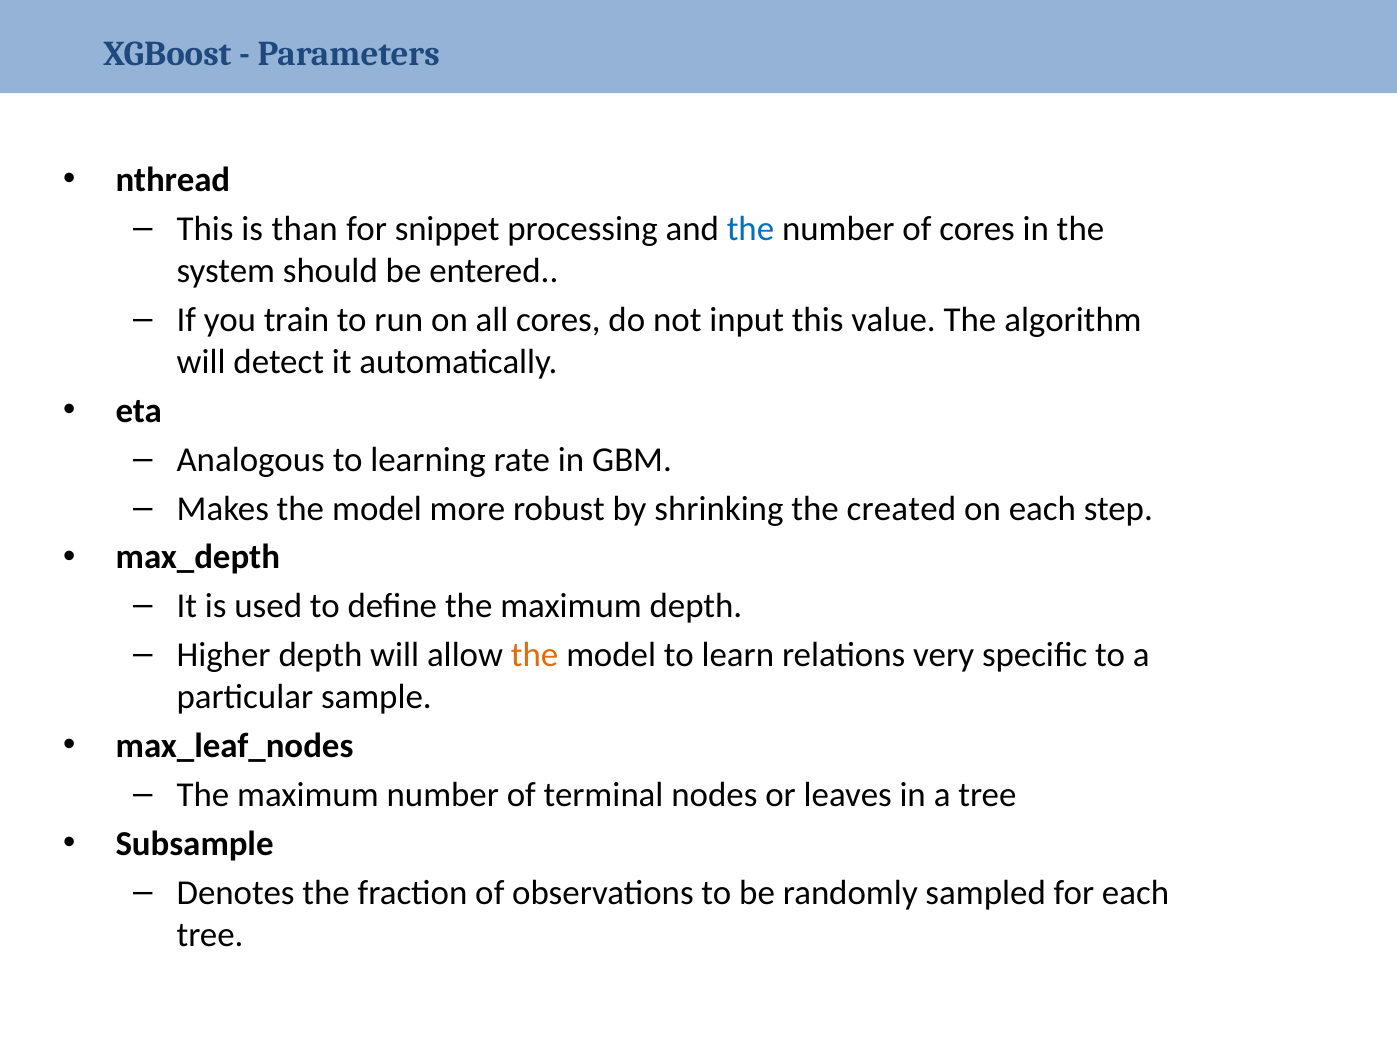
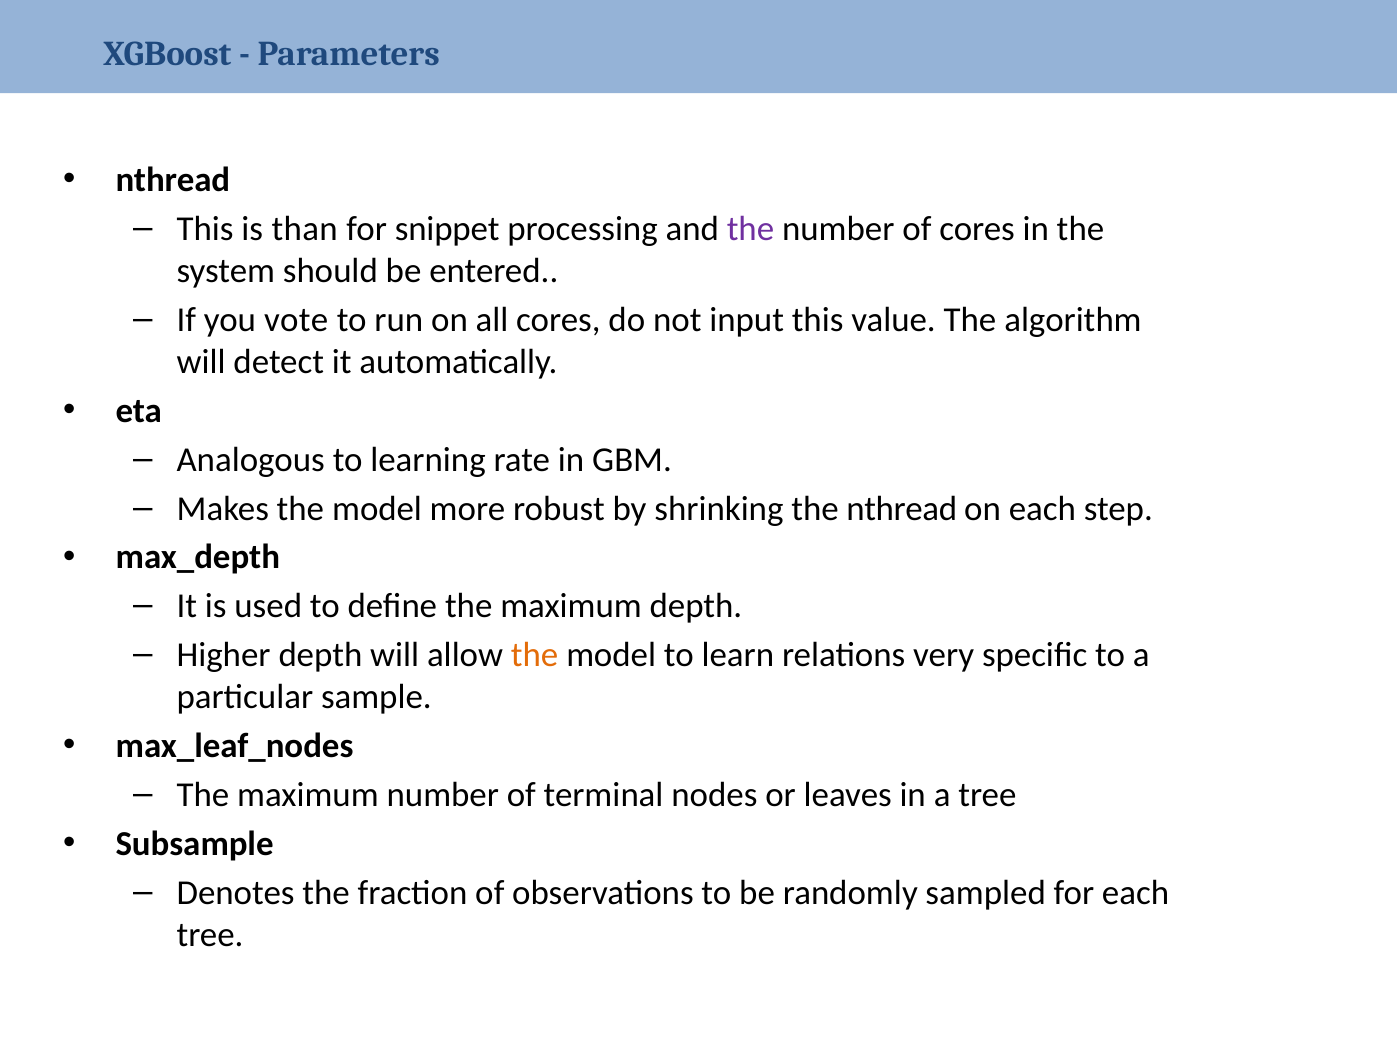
the colour: blue -> purple (750, 229)
train: train -> vote (296, 320)
the created: created -> nthread (902, 508)
